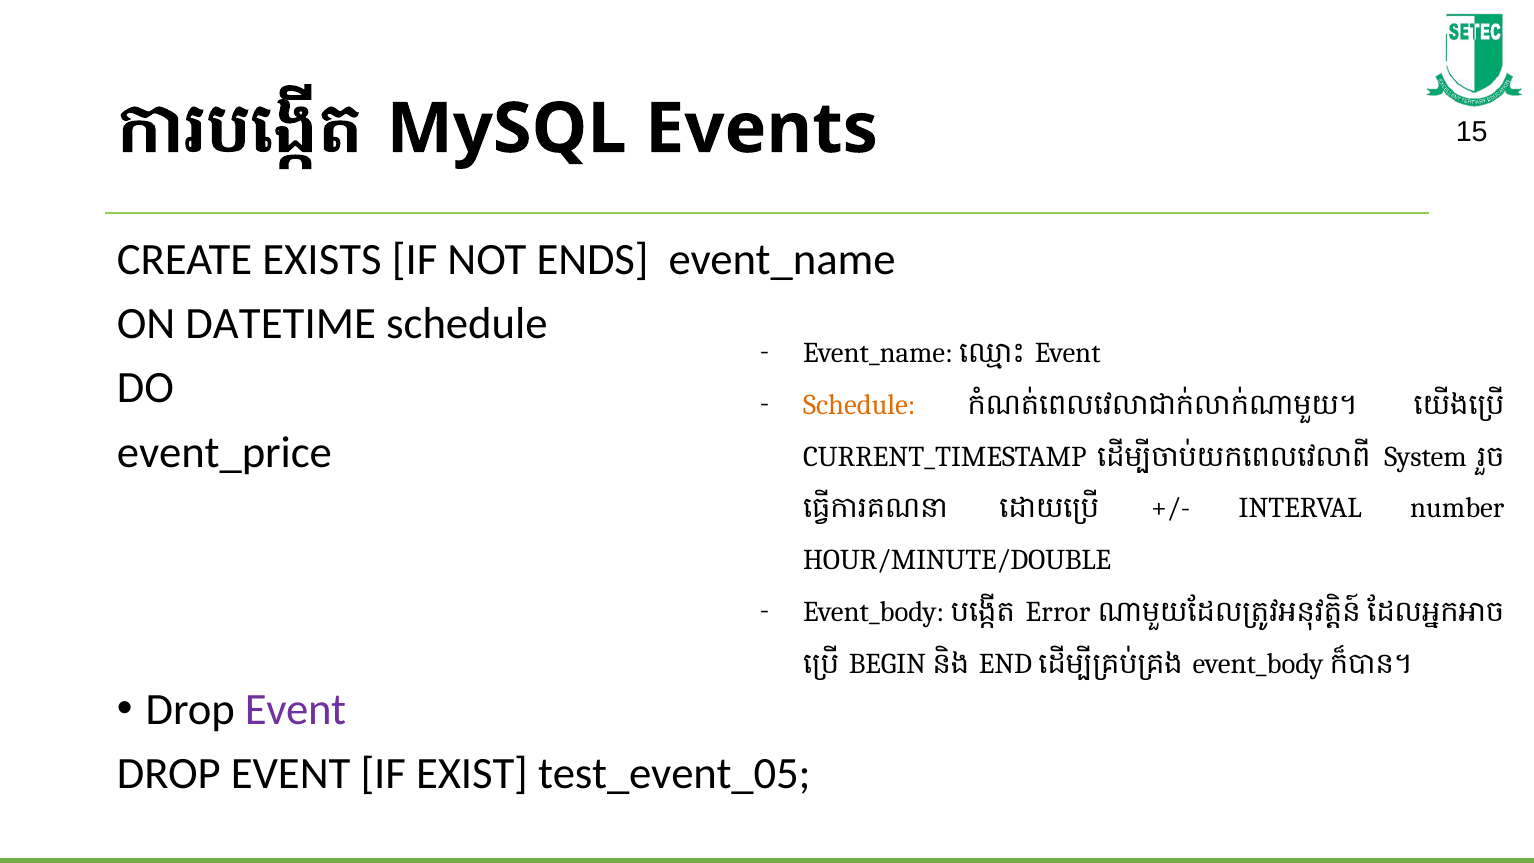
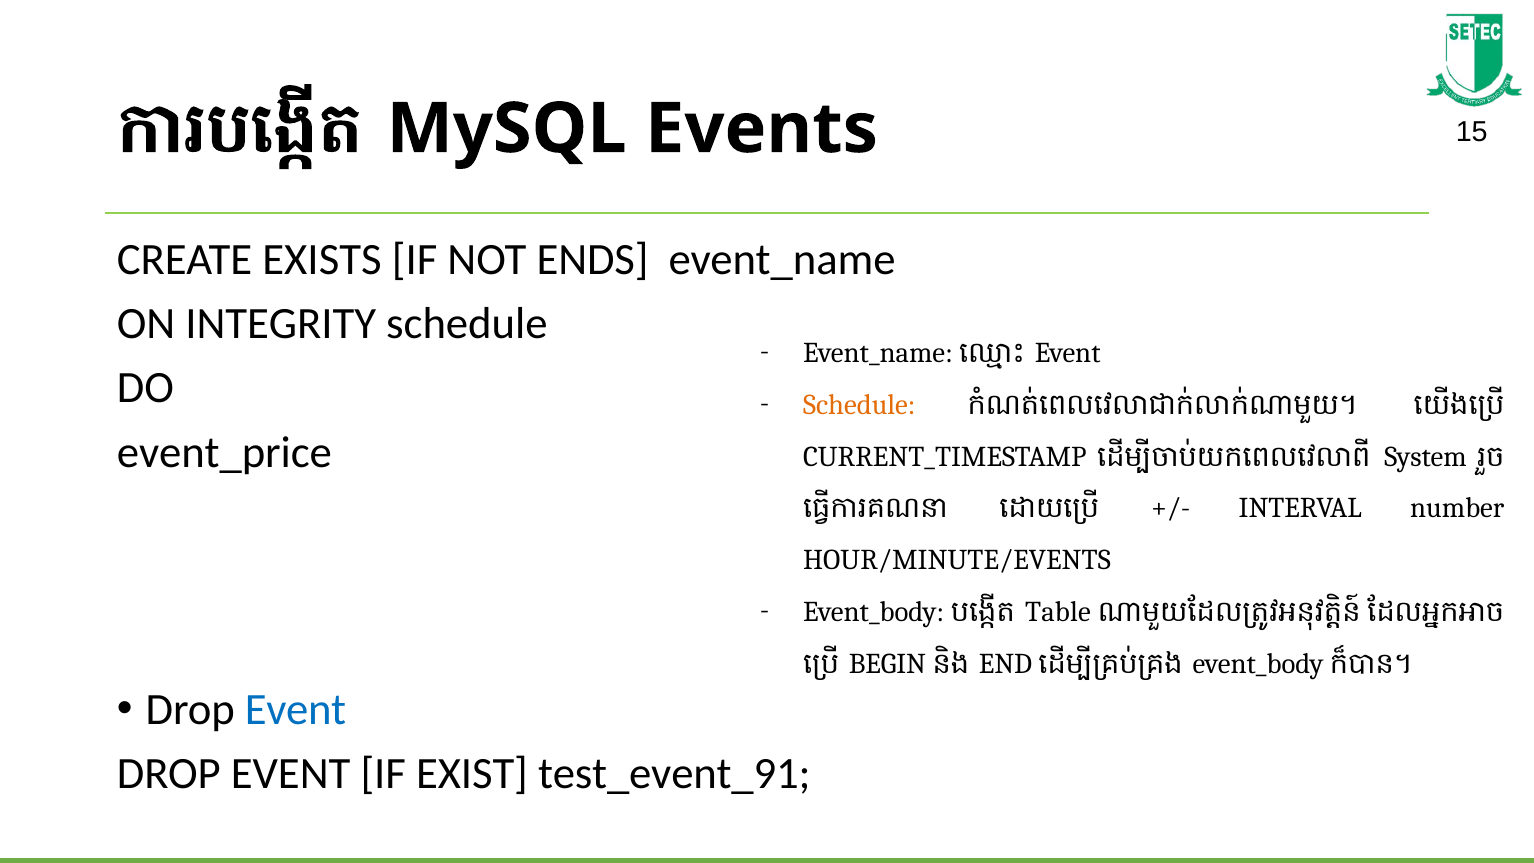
DATETIME: DATETIME -> INTEGRITY (281, 324)
HOUR/MINUTE/DOUBLE: HOUR/MINUTE/DOUBLE -> HOUR/MINUTE/EVENTS (957, 560)
Error: Error -> Table (1058, 612)
Event colour: purple -> blue (296, 710)
test_event_05: test_event_05 -> test_event_91 (674, 774)
